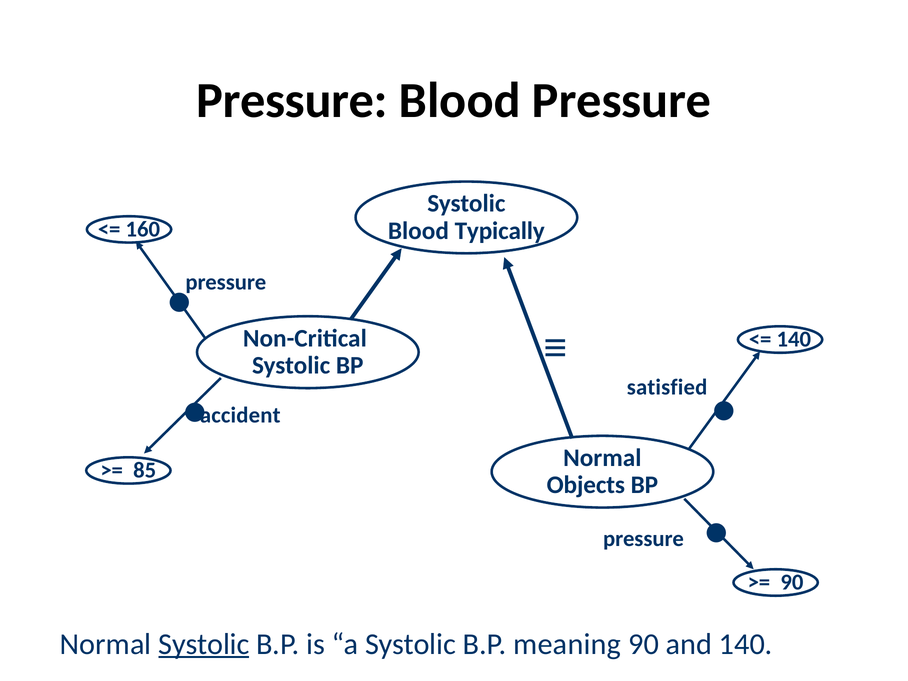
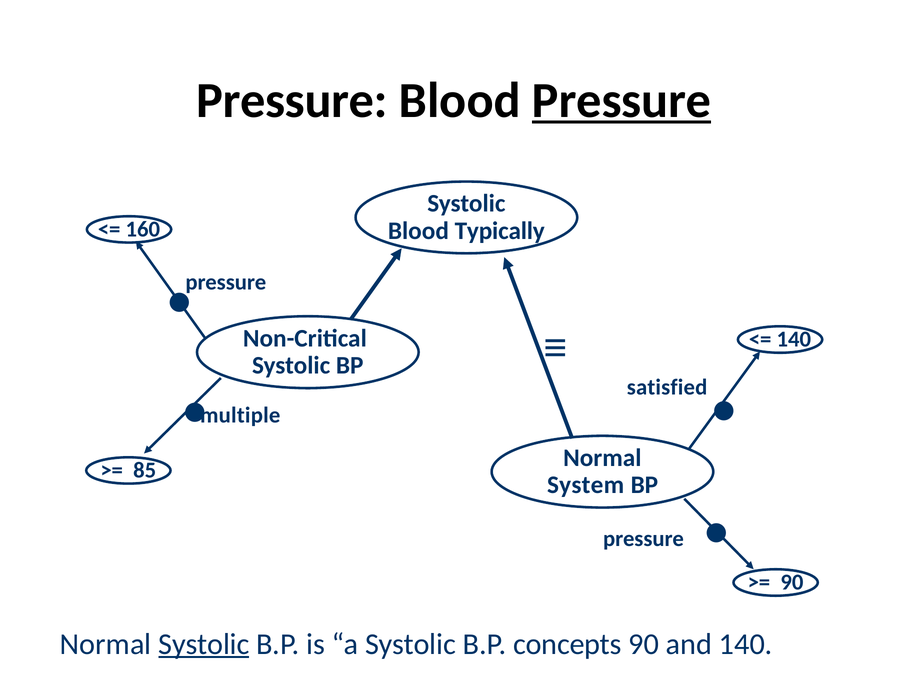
Pressure underline: none -> present (622, 100)
accident: accident -> multiple (240, 415)
Objects: Objects -> System (586, 485)
meaning: meaning -> concepts (567, 644)
